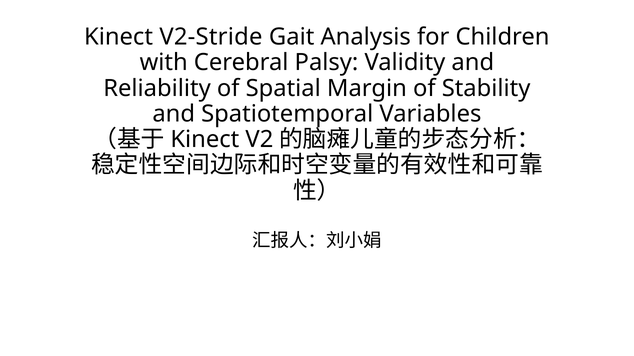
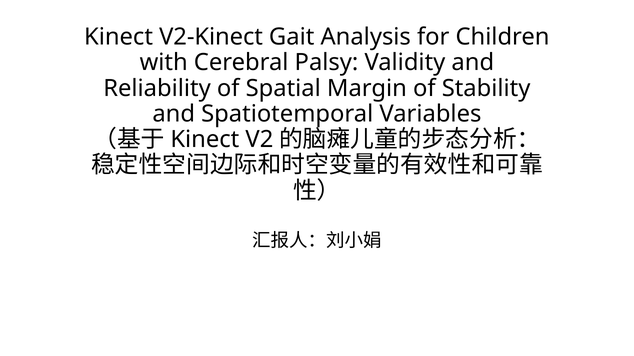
V2-Stride: V2-Stride -> V2-Kinect (211, 37)
